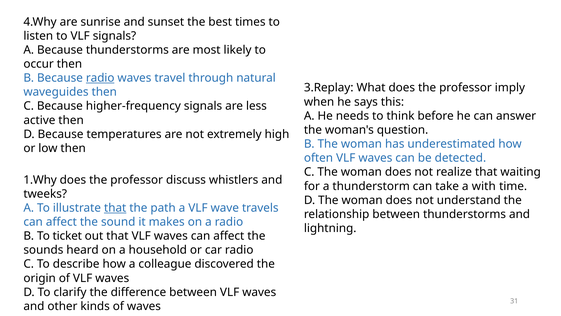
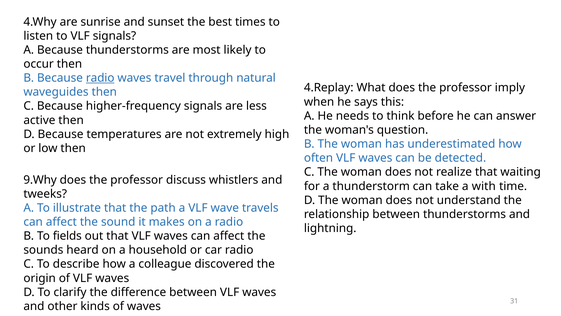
3.Replay: 3.Replay -> 4.Replay (329, 88)
1.Why: 1.Why -> 9.Why (40, 180)
that underline: present -> none (115, 208)
ticket: ticket -> fields (67, 236)
